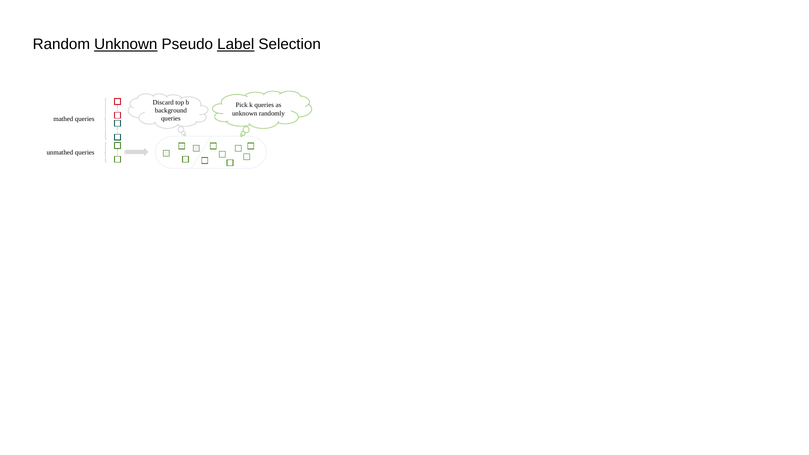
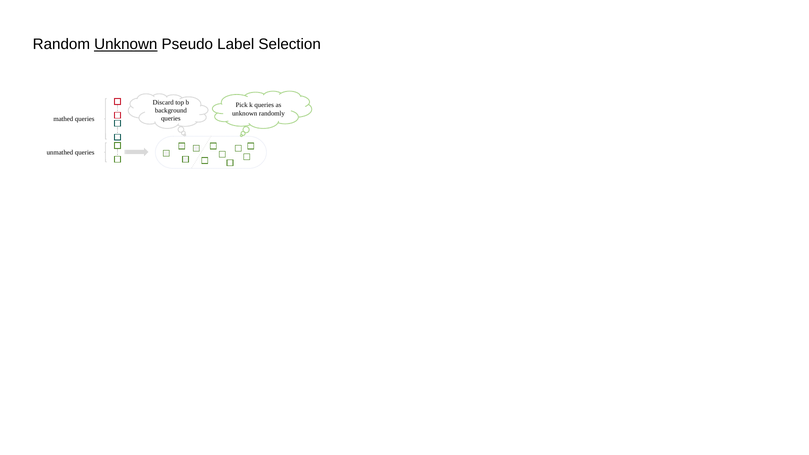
Label underline: present -> none (236, 44)
